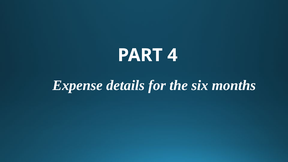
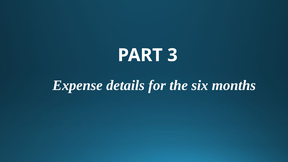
4: 4 -> 3 (172, 55)
